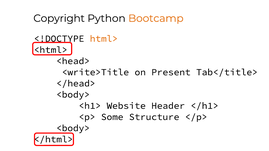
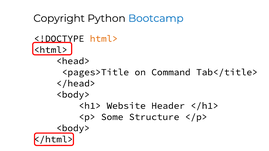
Bootcamp colour: orange -> blue (156, 18)
<write>Title: <write>Title -> <pages>Title (95, 72)
Present: Present -> Command (171, 72)
